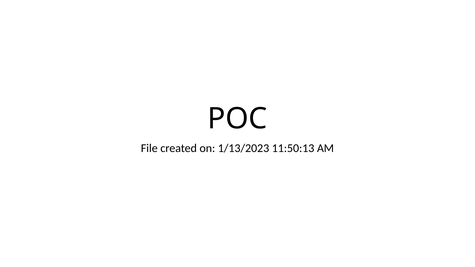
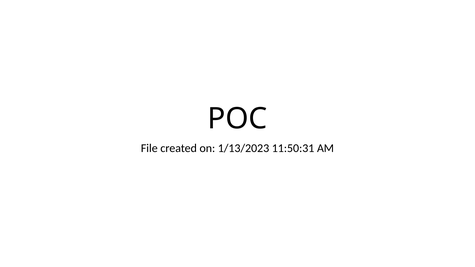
11:50:13: 11:50:13 -> 11:50:31 (293, 148)
